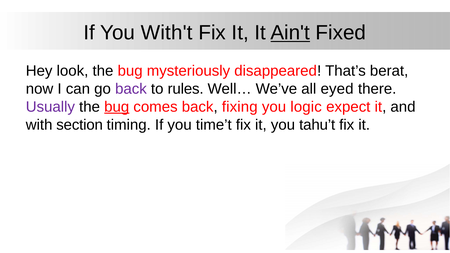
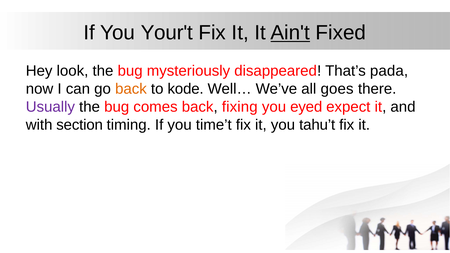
With't: With't -> Your't (167, 33)
berat: berat -> pada (389, 71)
back colour: purple -> orange (131, 89)
rules: rules -> kode (186, 89)
eyed: eyed -> goes (337, 89)
bug underline: present -> none (117, 107)
logic: logic -> eyed (306, 107)
